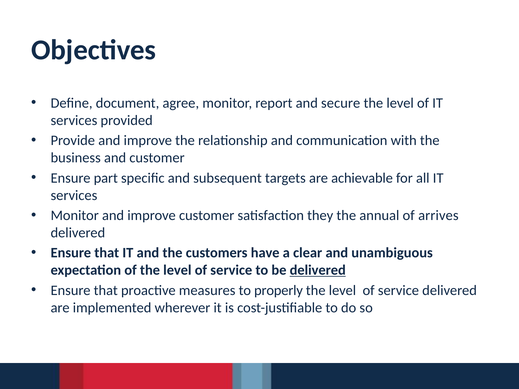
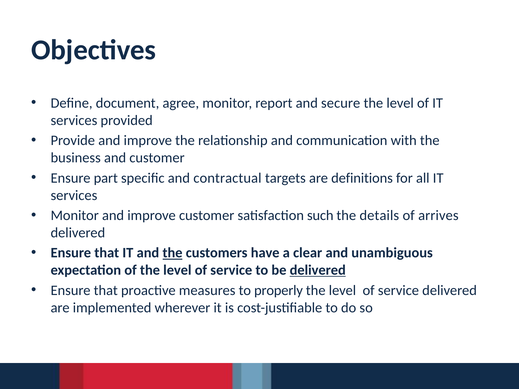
subsequent: subsequent -> contractual (227, 178)
achievable: achievable -> definitions (362, 178)
they: they -> such (320, 216)
annual: annual -> details (379, 216)
the underline: none -> present (173, 253)
